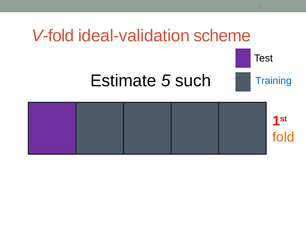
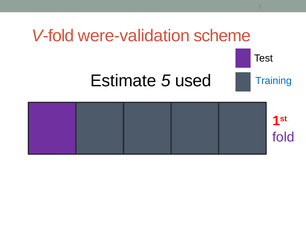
ideal-validation: ideal-validation -> were-validation (134, 36)
such: such -> used (193, 80)
fold colour: orange -> purple (283, 137)
